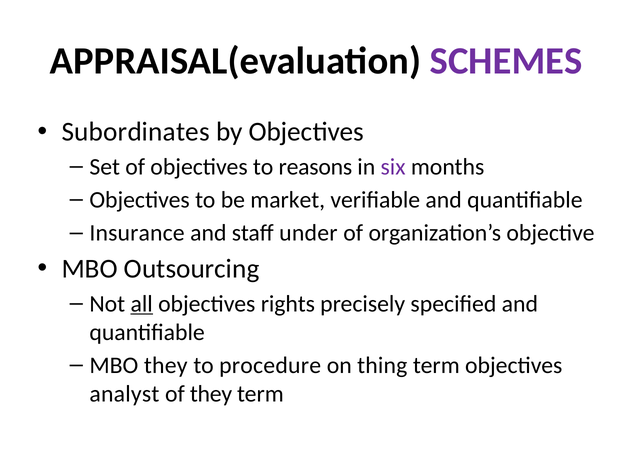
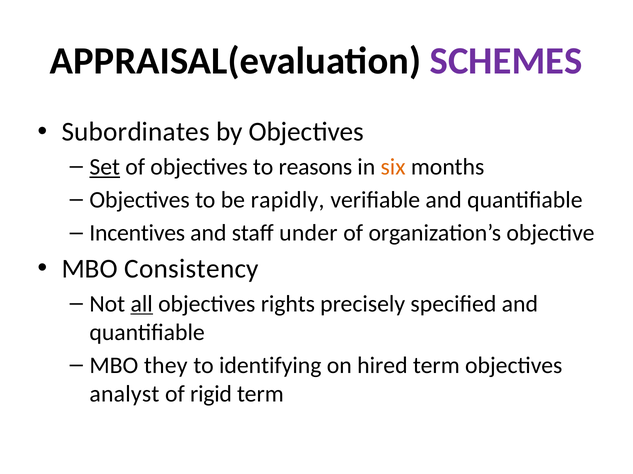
Set underline: none -> present (105, 167)
six colour: purple -> orange (393, 167)
market: market -> rapidly (288, 200)
Insurance: Insurance -> Incentives (137, 233)
Outsourcing: Outsourcing -> Consistency (192, 269)
procedure: procedure -> identifying (270, 366)
thing: thing -> hired (382, 366)
of they: they -> rigid (211, 394)
